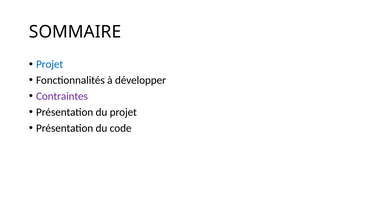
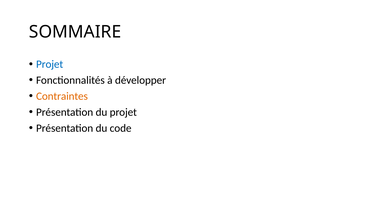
Contraintes colour: purple -> orange (62, 96)
